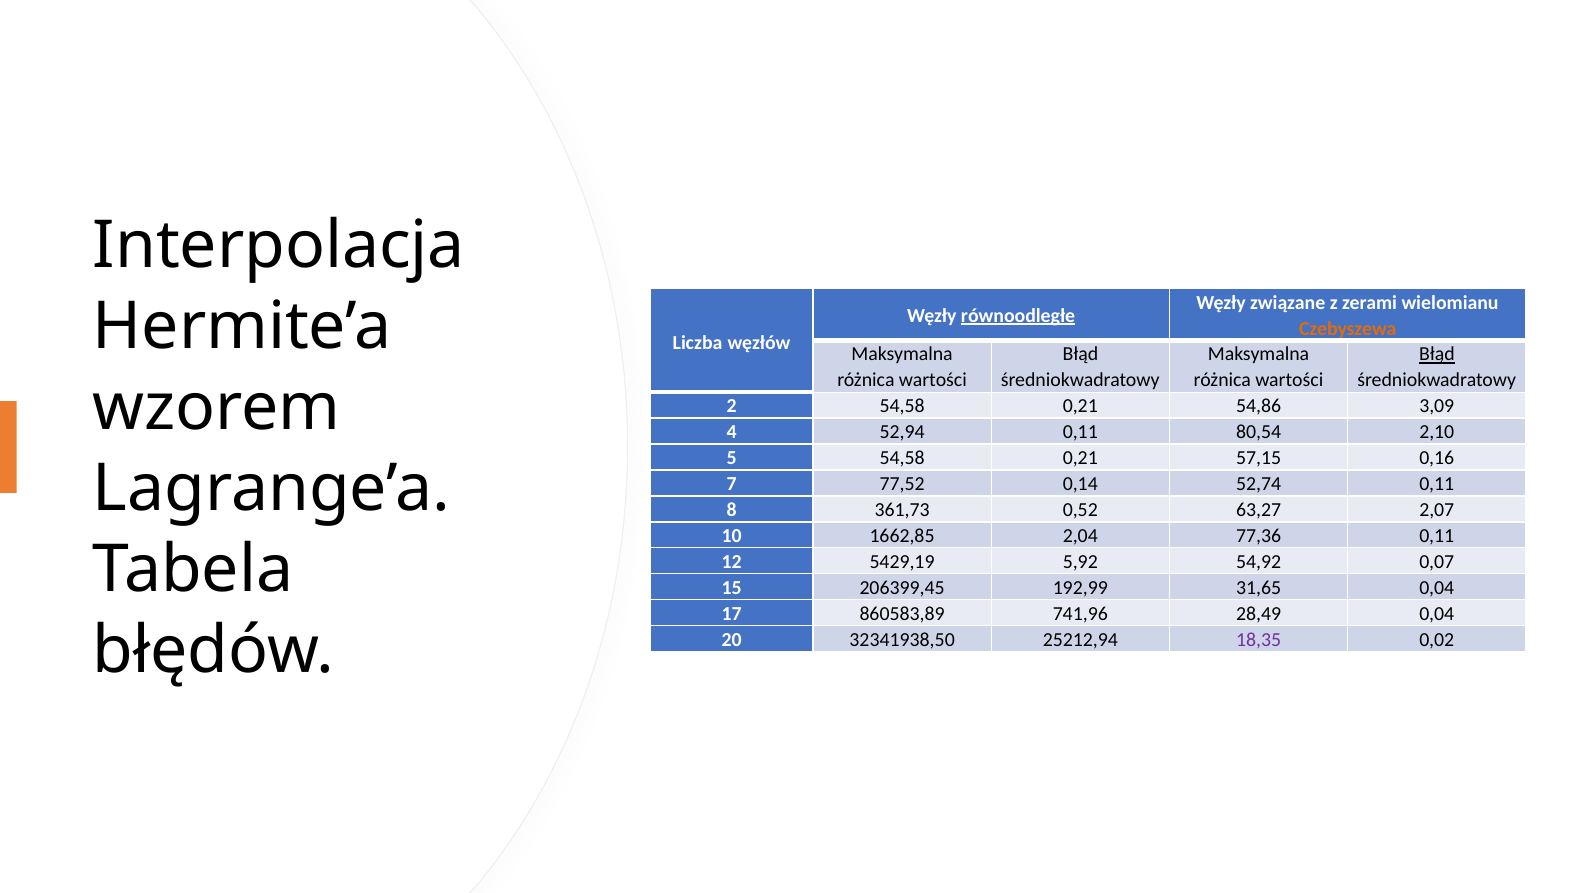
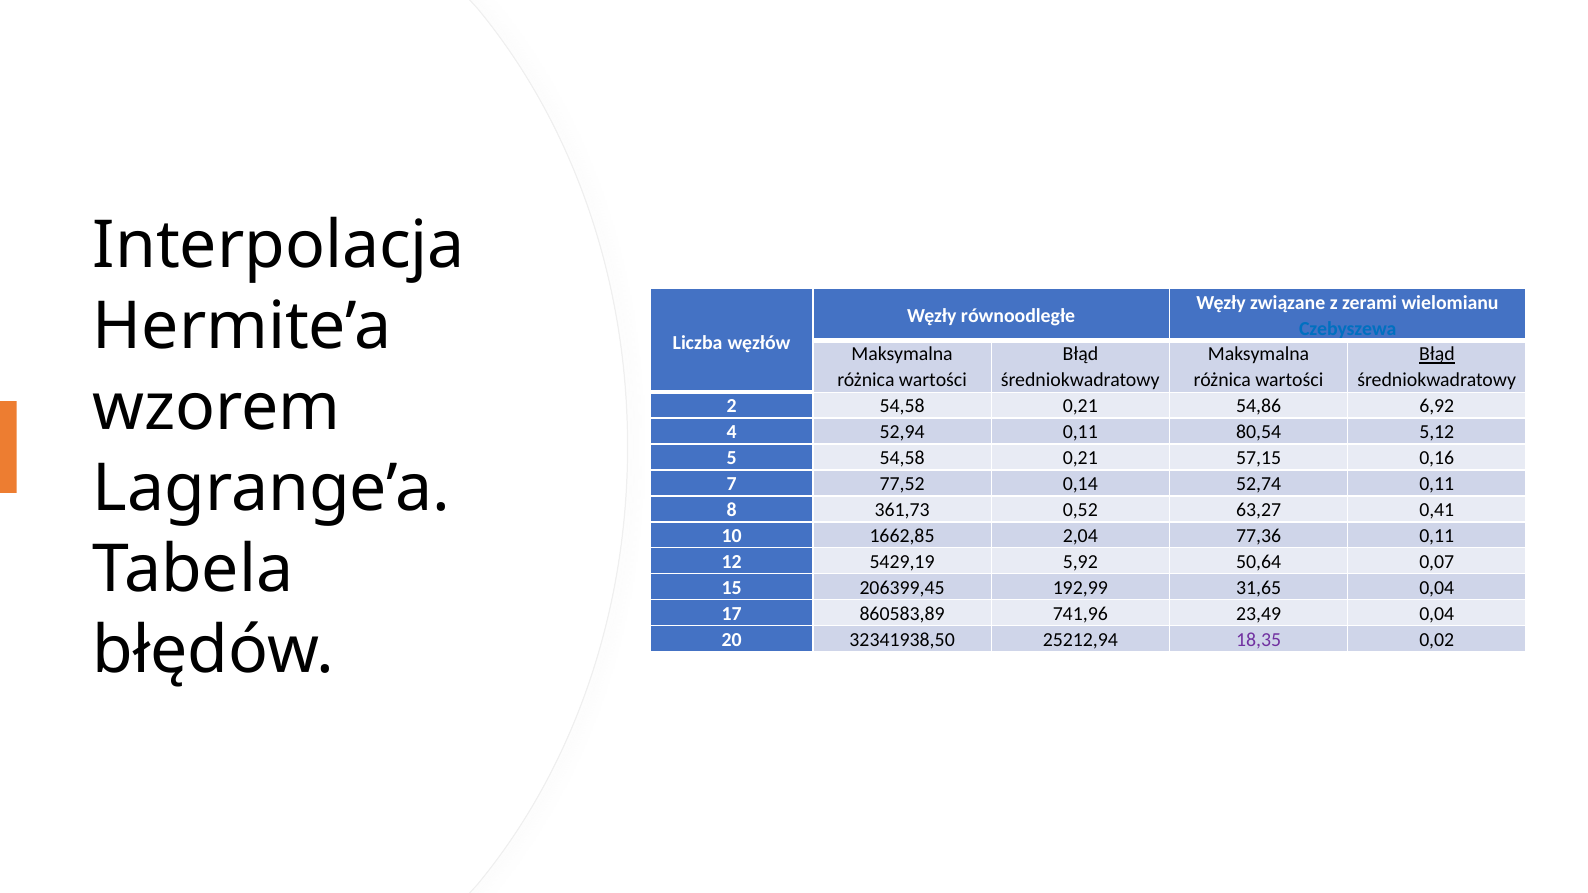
równoodległe underline: present -> none (1018, 316)
Czebyszewa colour: orange -> blue (1348, 329)
3,09: 3,09 -> 6,92 (1437, 406)
2,10: 2,10 -> 5,12 (1437, 432)
2,07: 2,07 -> 0,41 (1437, 510)
54,92: 54,92 -> 50,64 (1259, 562)
28,49: 28,49 -> 23,49 (1259, 614)
